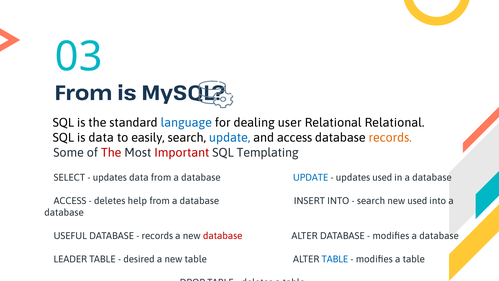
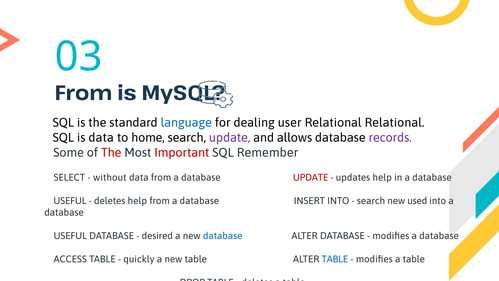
easily: easily -> home (148, 138)
update colour: blue -> purple (230, 138)
and access: access -> allows (295, 138)
records colour: orange -> purple (390, 138)
Templating: Templating -> Remember (268, 153)
updates: updates -> without (110, 177)
UPDATE colour: blue -> red (311, 177)
updates used: used -> help (382, 177)
ACCESS: ACCESS -> USEFUL (70, 201)
records: records -> desired (157, 236)
database colour: red -> blue (223, 236)
LEADER: LEADER -> ACCESS (70, 259)
desired: desired -> quickly (139, 259)
